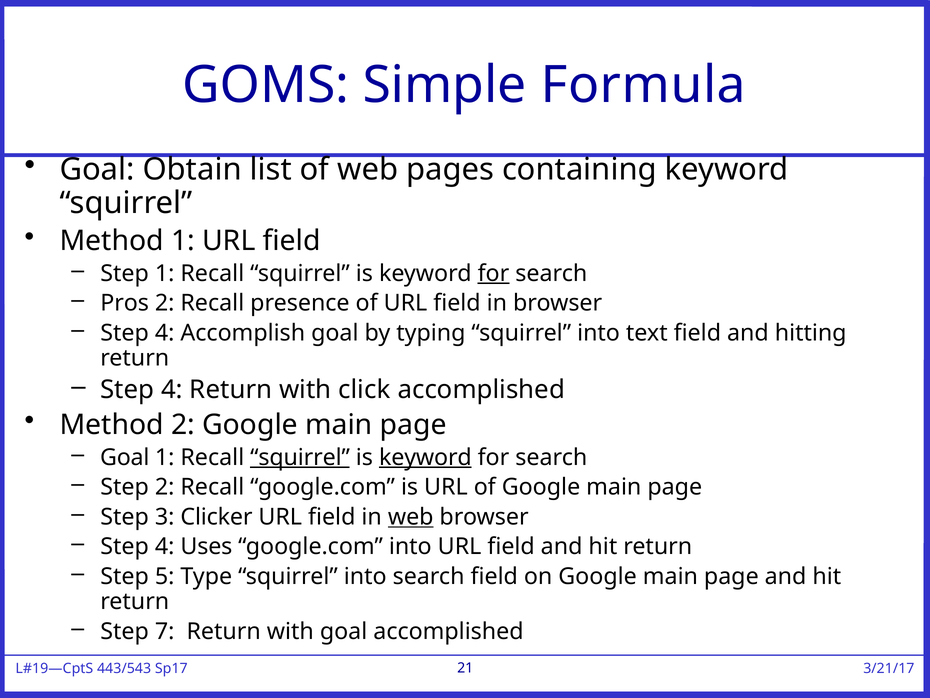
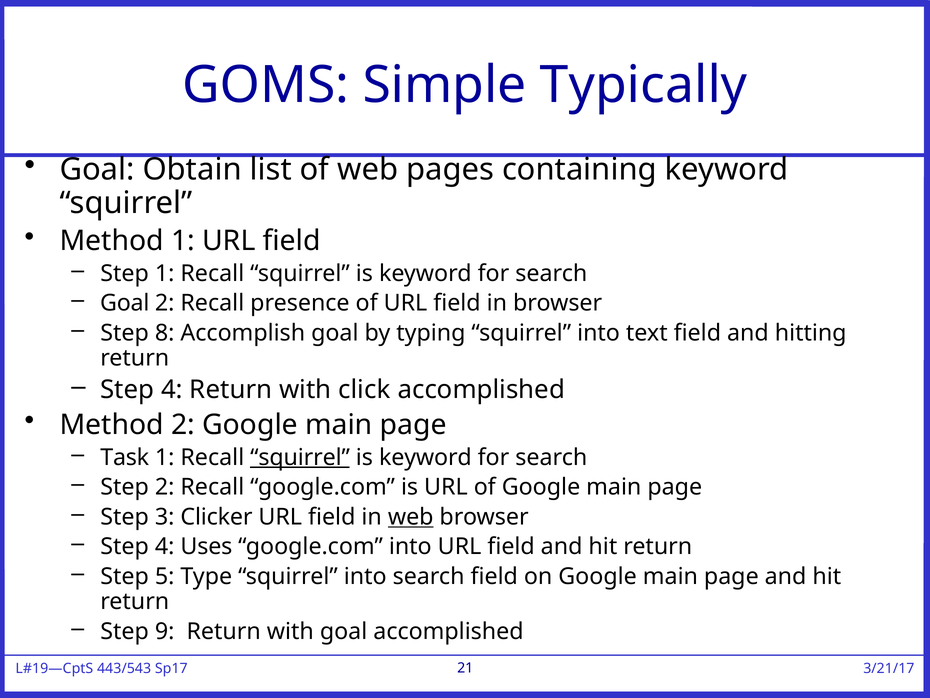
Formula: Formula -> Typically (644, 85)
for underline: present -> none (493, 273)
Pros: Pros -> Goal (125, 303)
4: 4 -> 8 (165, 333)
Goal: Goal -> Task (125, 457)
keyword underline: present -> none (425, 457)
7: 7 -> 9 (165, 631)
